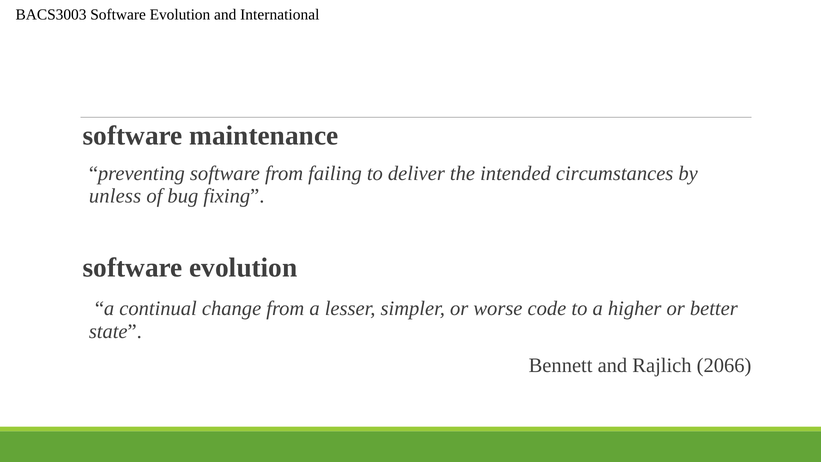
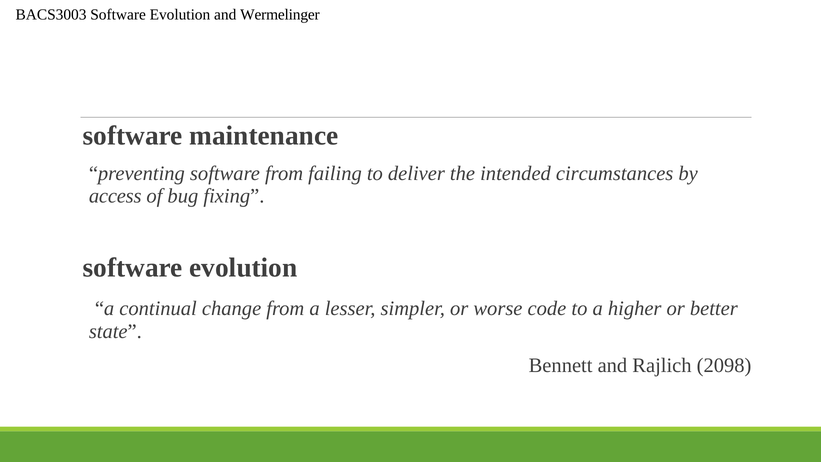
International: International -> Wermelinger (280, 15)
unless: unless -> access (115, 196)
2066: 2066 -> 2098 (724, 366)
